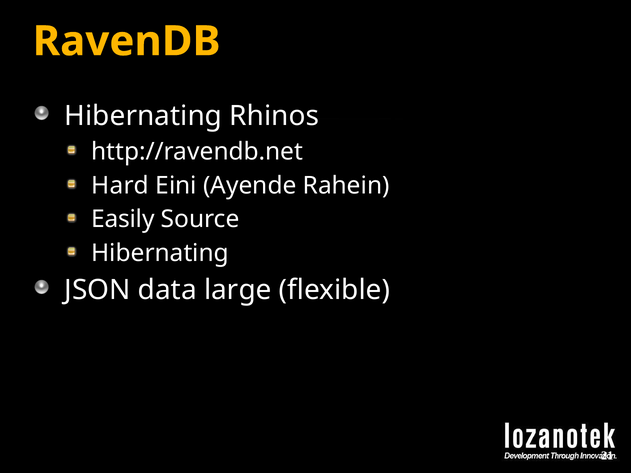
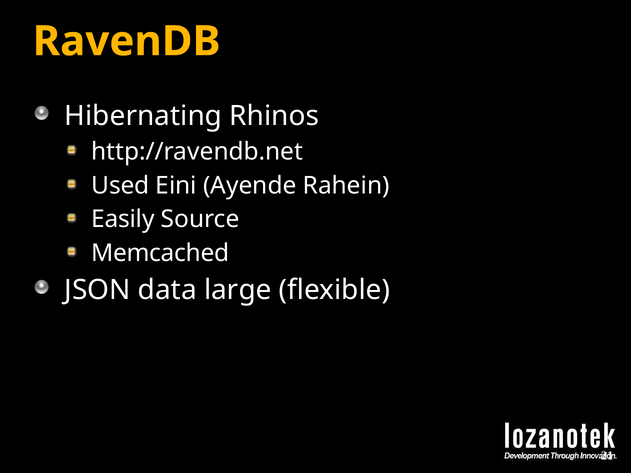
Hard: Hard -> Used (120, 186)
Hibernating: Hibernating -> Memcached (160, 253)
